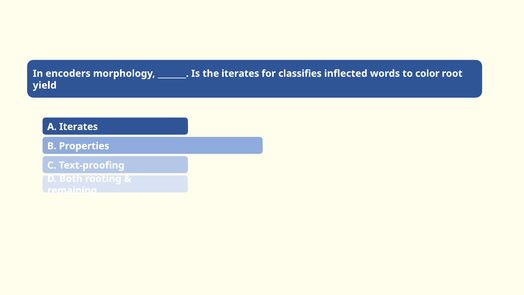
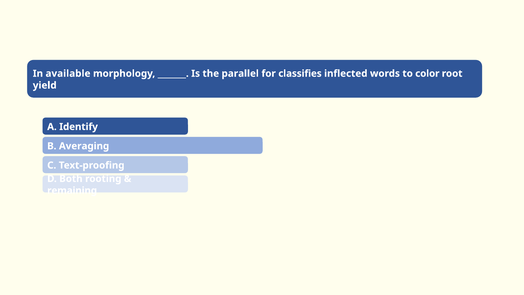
encoders: encoders -> available (68, 73)
the iterates: iterates -> parallel (240, 73)
A Iterates: Iterates -> Identify (79, 127)
Properties: Properties -> Averaging (84, 146)
